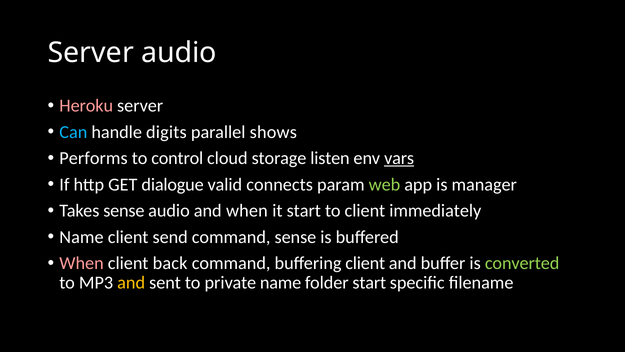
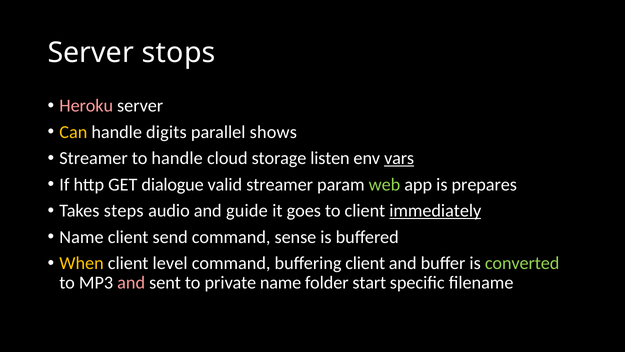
Server audio: audio -> stops (179, 53)
Can colour: light blue -> yellow (73, 132)
Performs: Performs -> Streamer (94, 158)
to control: control -> handle (177, 158)
valid connects: connects -> streamer (280, 184)
manager: manager -> prepares (484, 184)
Takes sense: sense -> steps (124, 210)
and when: when -> guide (247, 210)
it start: start -> goes (304, 210)
immediately underline: none -> present (435, 210)
When colour: pink -> yellow (82, 263)
back: back -> level (170, 263)
and colour: yellow -> pink (131, 283)
